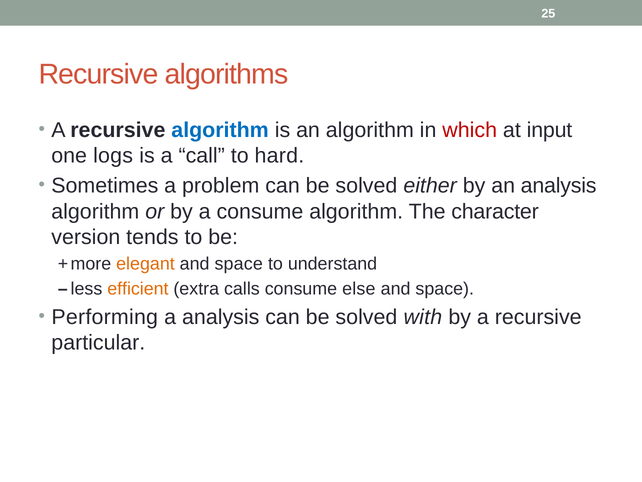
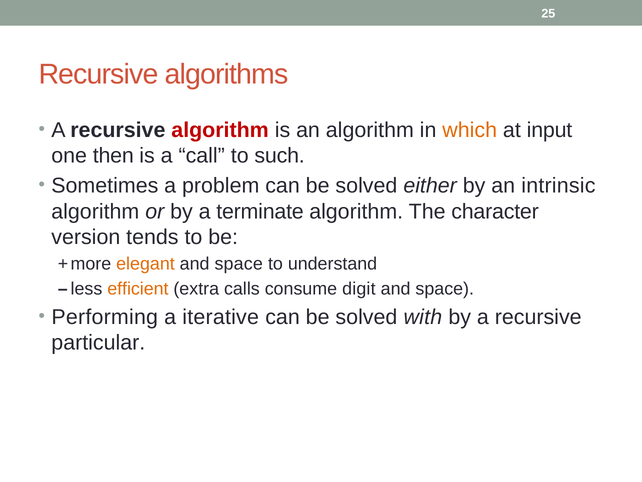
algorithm colour: blue -> red (220, 130)
which colour: red -> orange (470, 130)
logs: logs -> then (113, 156)
hard: hard -> such (280, 156)
an analysis: analysis -> intrinsic (558, 186)
a consume: consume -> terminate (260, 211)
else: else -> digit (359, 289)
a analysis: analysis -> iterative (221, 317)
